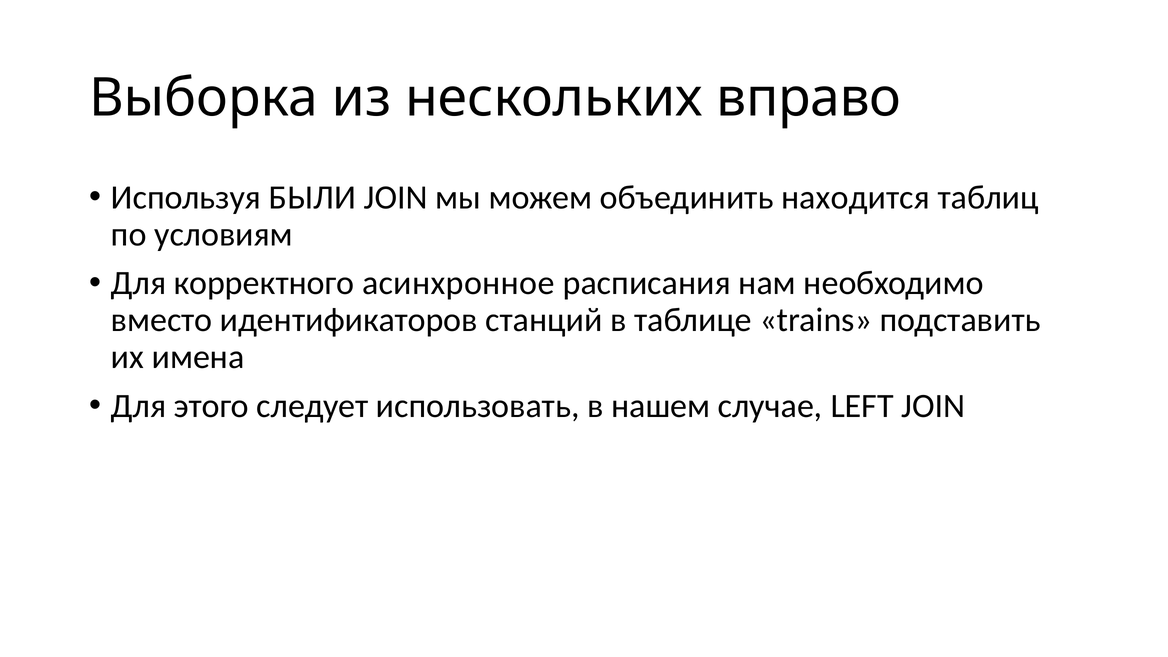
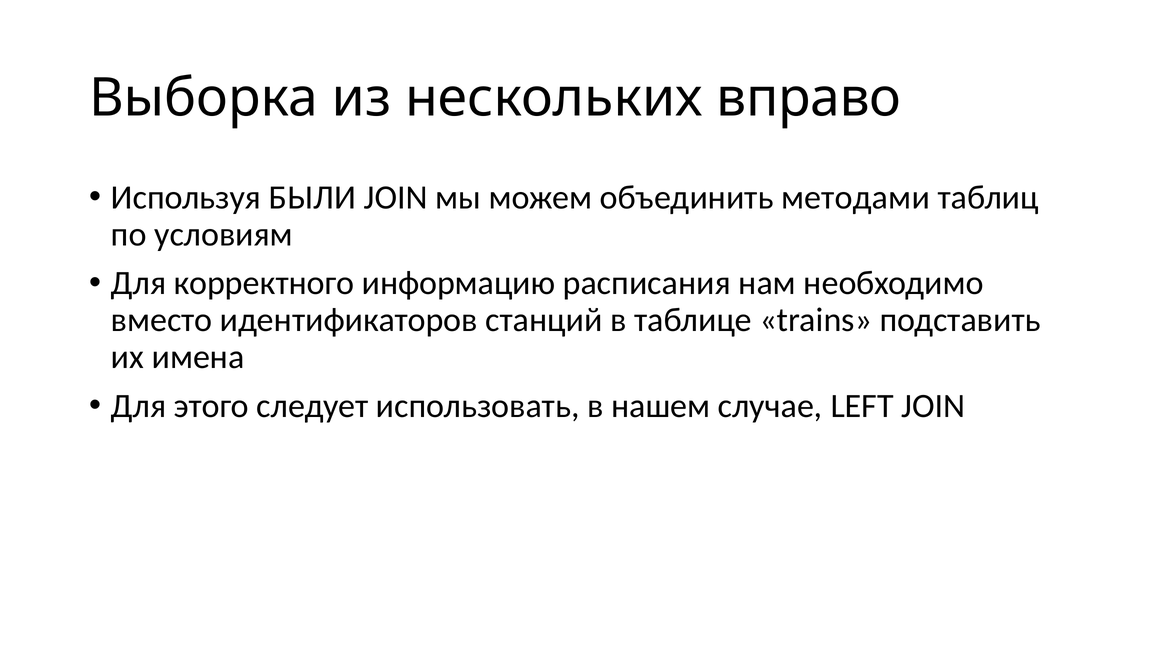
находится: находится -> методами (856, 197)
асинхронное: асинхронное -> информацию (459, 283)
